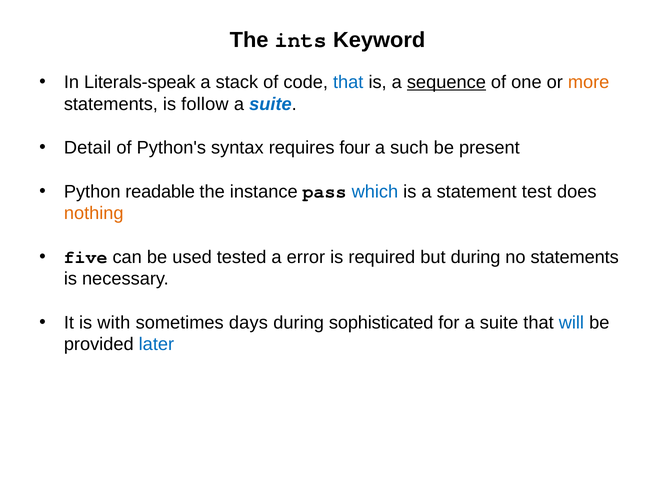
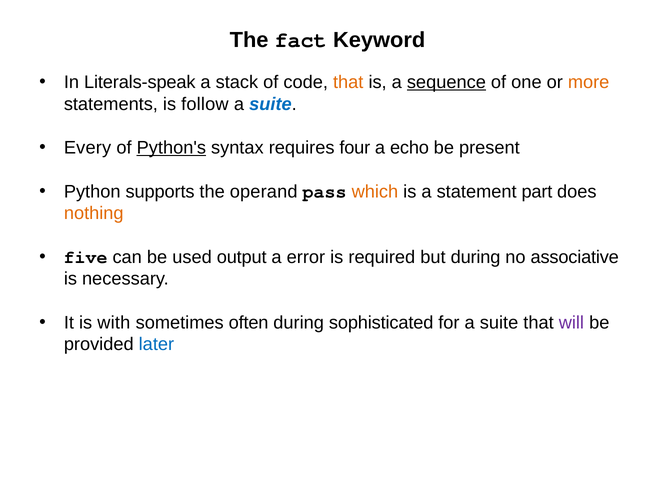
ints: ints -> fact (301, 40)
that colour: blue -> orange (348, 82)
Detail: Detail -> Every (88, 148)
Python's underline: none -> present (171, 148)
such: such -> echo (410, 148)
readable: readable -> supports (160, 192)
instance: instance -> operand (264, 192)
which colour: blue -> orange (375, 192)
test: test -> part (537, 192)
tested: tested -> output (242, 257)
no statements: statements -> associative (575, 257)
days: days -> often (249, 323)
will colour: blue -> purple (571, 323)
